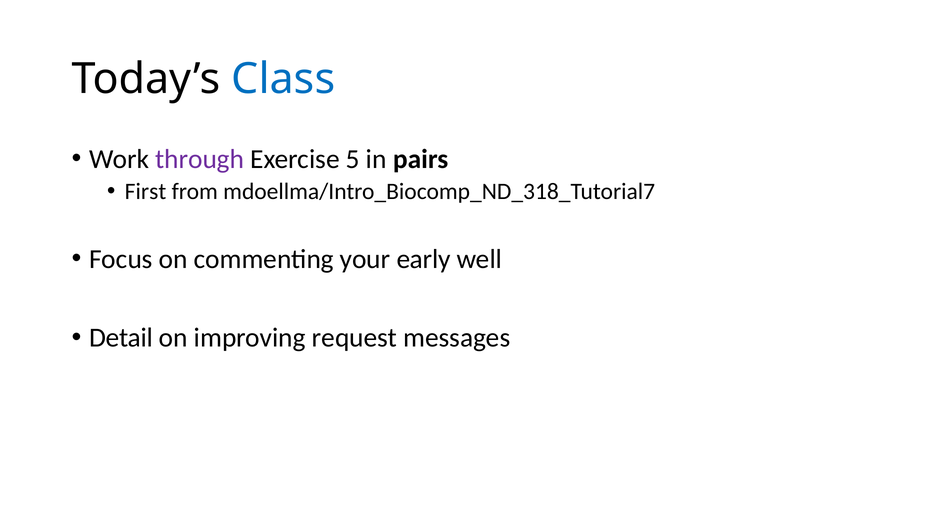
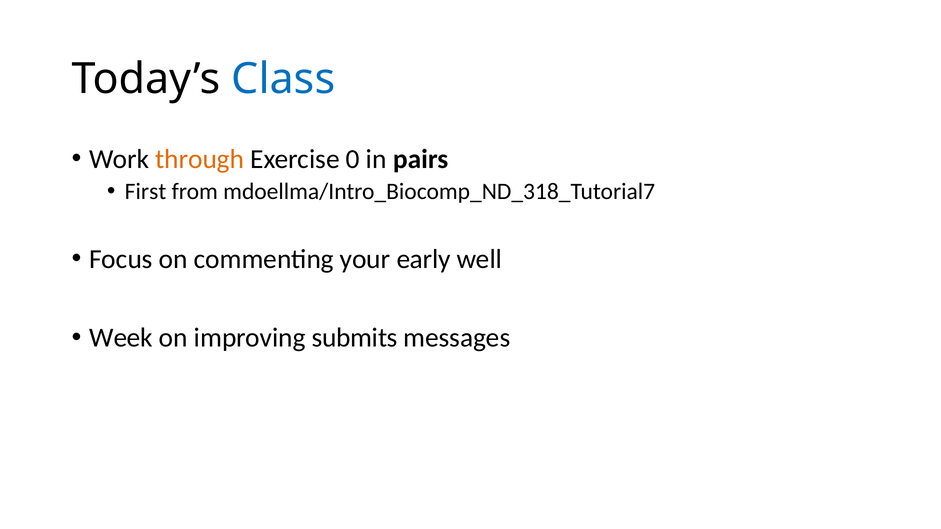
through colour: purple -> orange (200, 159)
5: 5 -> 0 (353, 159)
Detail: Detail -> Week (121, 338)
request: request -> submits (355, 338)
